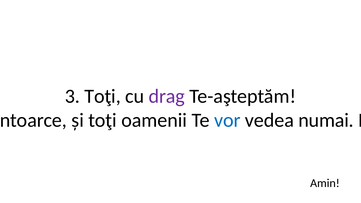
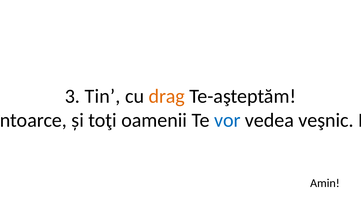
3 Toţi: Toţi -> Tinʼ (102, 96)
drag colour: purple -> orange (167, 96)
numai: numai -> veşnic (326, 120)
